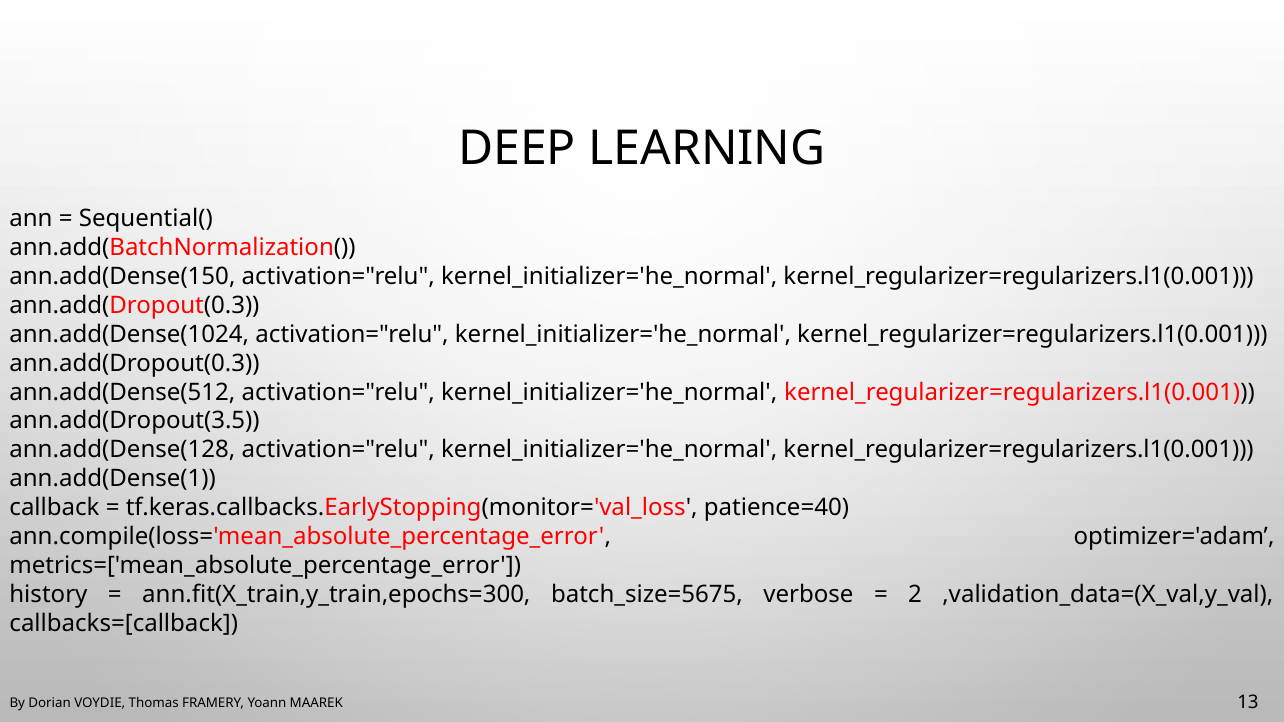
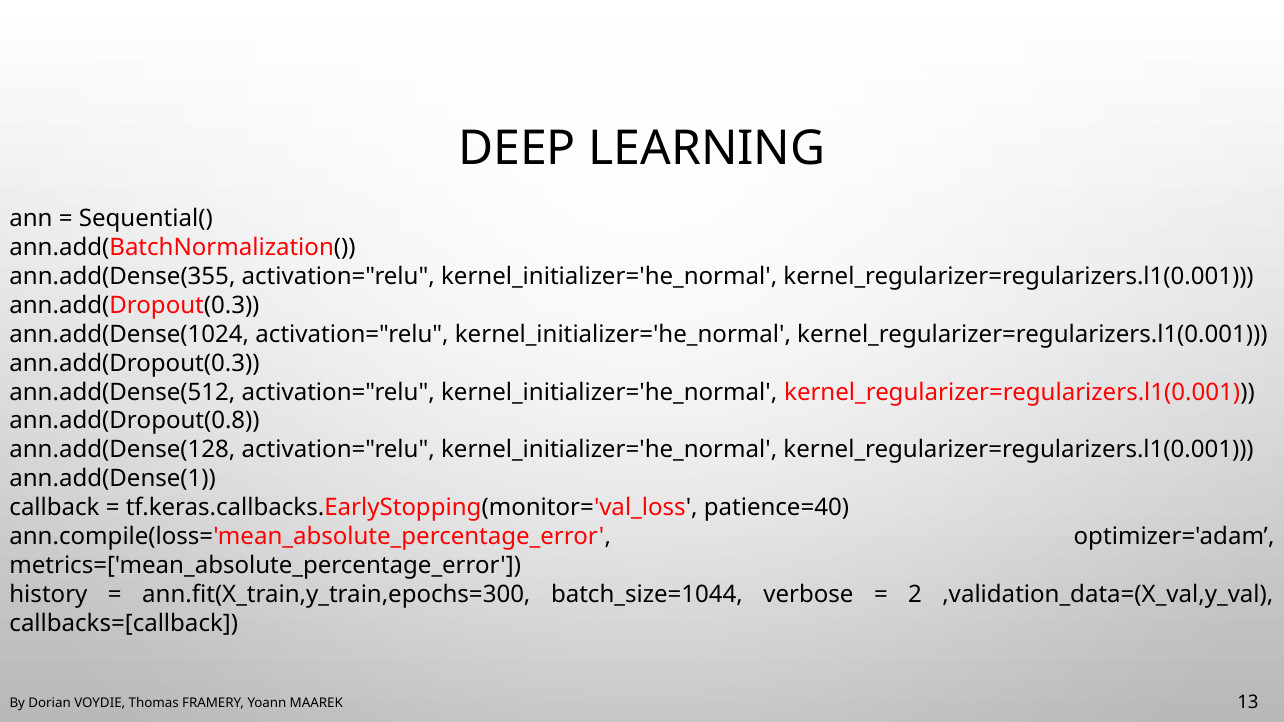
ann.add(Dense(150: ann.add(Dense(150 -> ann.add(Dense(355 (122, 277)
ann.add(Dropout(3.5: ann.add(Dropout(3.5 -> ann.add(Dropout(0.8 (135, 421)
batch_size=5675: batch_size=5675 -> batch_size=1044 (647, 594)
